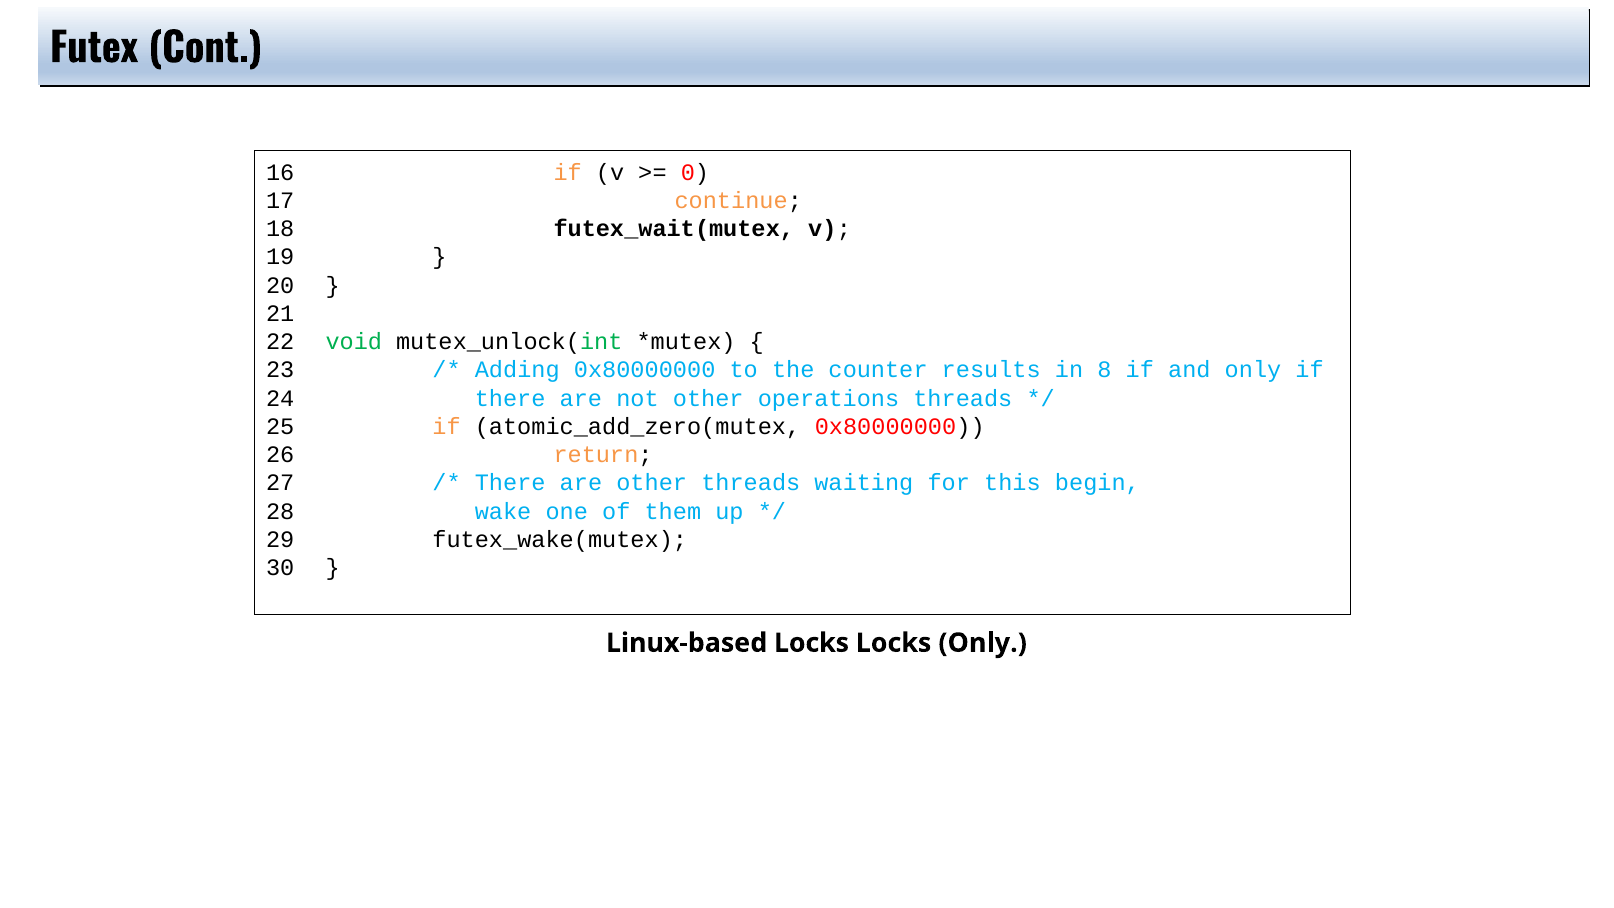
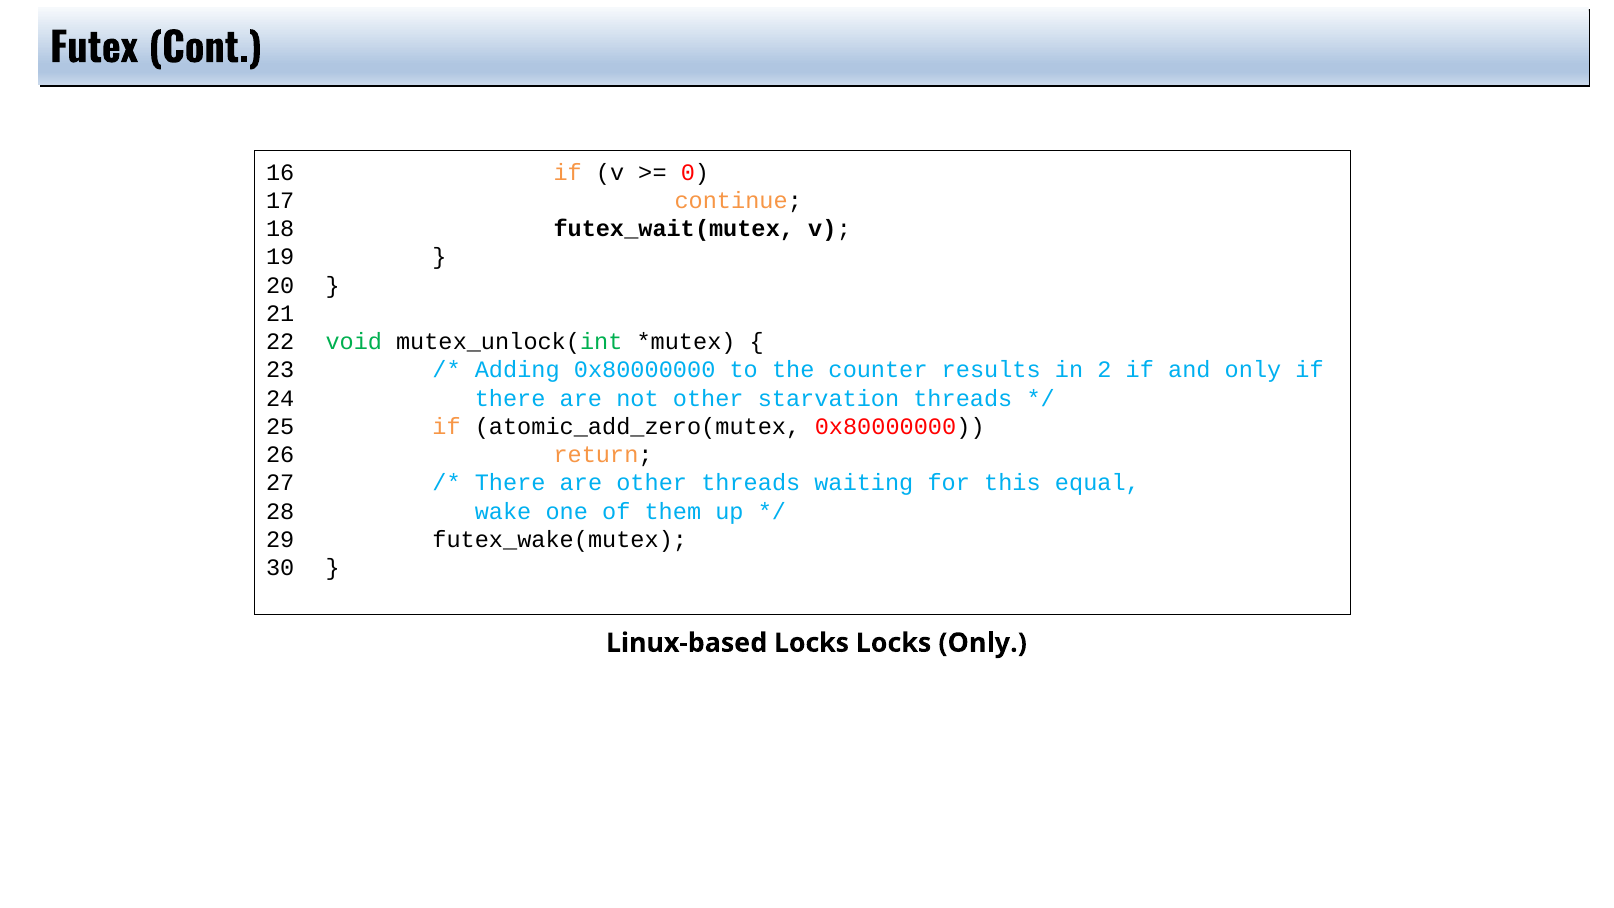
8: 8 -> 2 (1104, 370)
operations: operations -> starvation (829, 398)
begin: begin -> equal (1097, 483)
